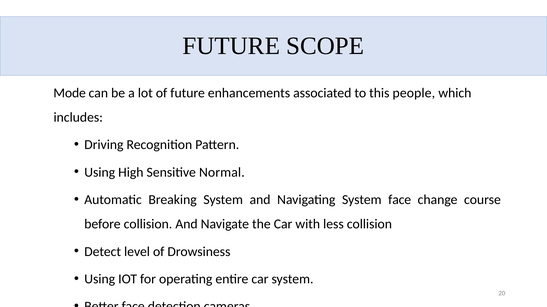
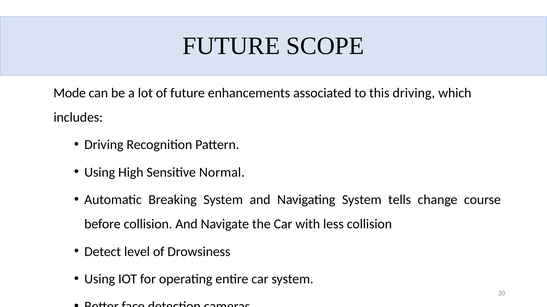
this people: people -> driving (414, 93)
System face: face -> tells (400, 200)
